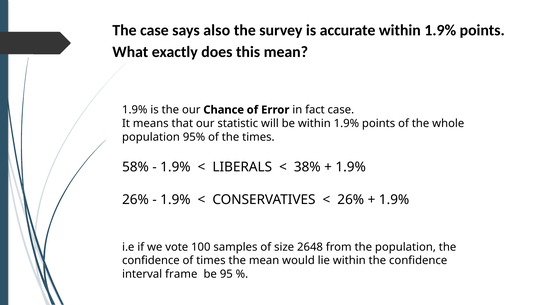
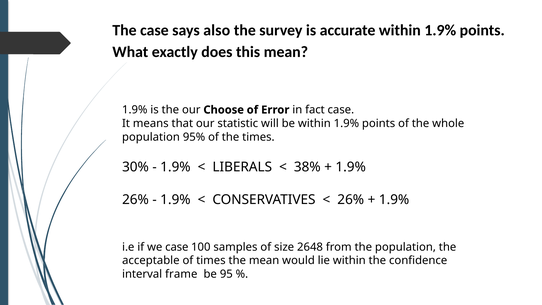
Chance: Chance -> Choose (224, 110)
58%: 58% -> 30% (135, 167)
we vote: vote -> case (177, 247)
confidence: confidence -> acceptable (151, 260)
